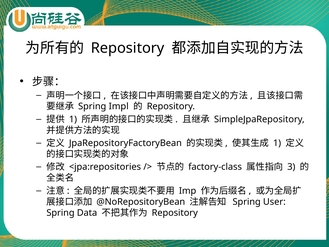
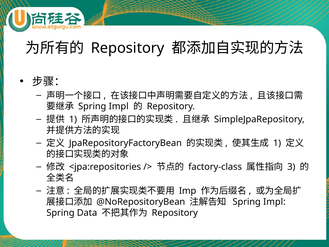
User: User -> Impl (274, 202)
